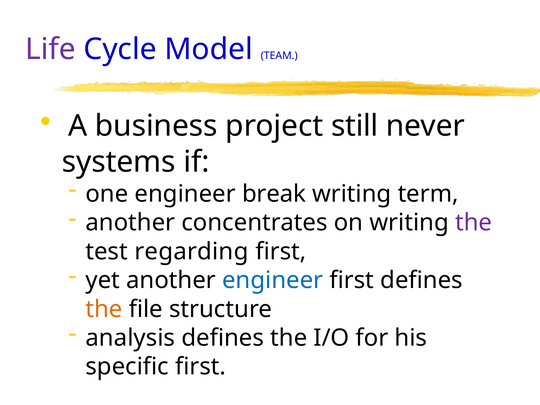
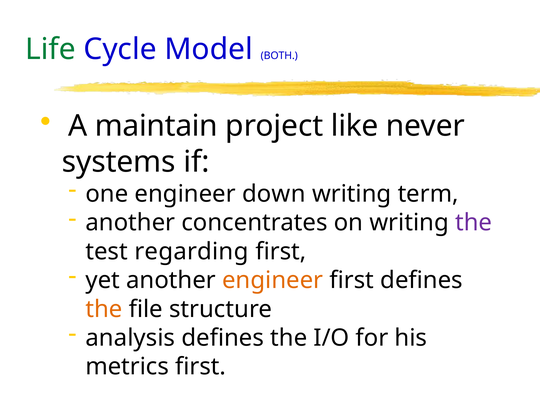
Life colour: purple -> green (50, 49)
TEAM: TEAM -> BOTH (279, 56)
business: business -> maintain (156, 126)
still: still -> like (355, 126)
break: break -> down (274, 194)
engineer colour: blue -> orange (273, 280)
specific: specific -> metrics (127, 367)
